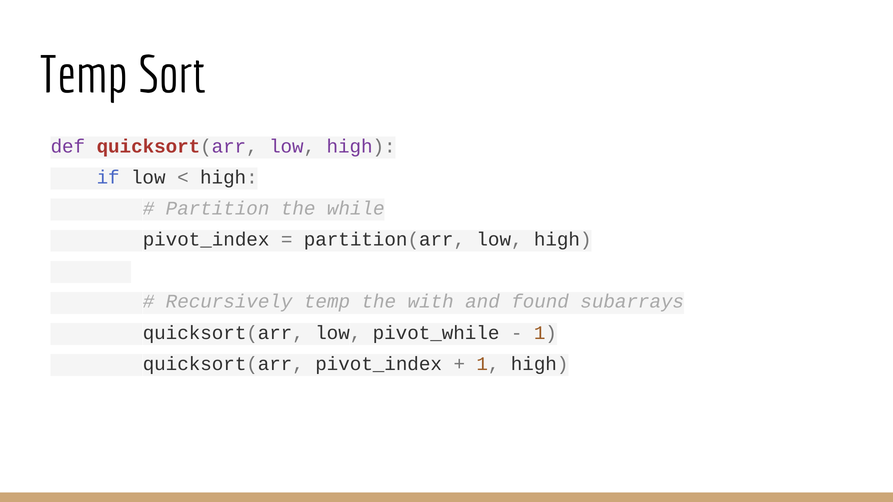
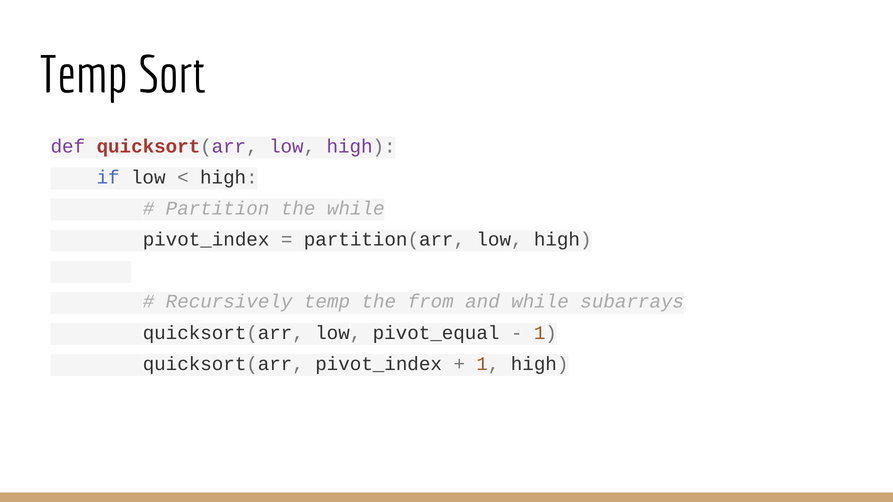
with: with -> from (431, 302)
and found: found -> while (540, 302)
pivot_while: pivot_while -> pivot_equal (436, 333)
